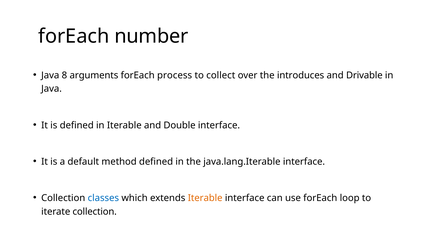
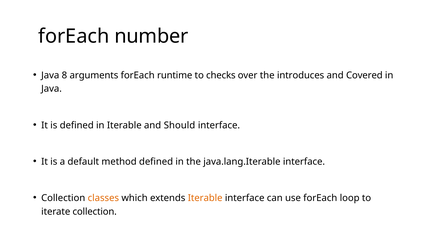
process: process -> runtime (175, 75)
collect: collect -> checks (221, 75)
Drivable: Drivable -> Covered (364, 75)
Double: Double -> Should (179, 125)
classes colour: blue -> orange (103, 198)
